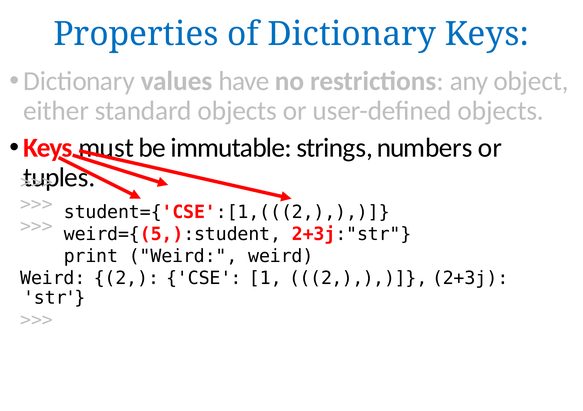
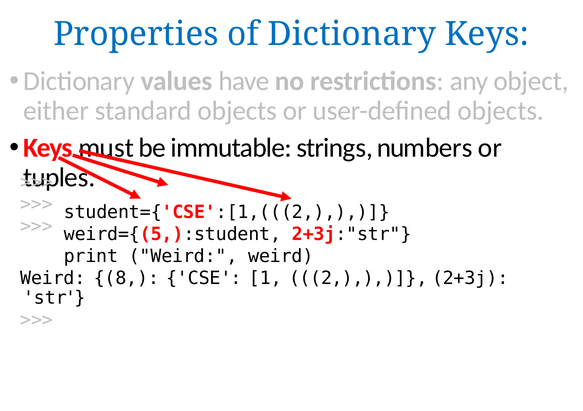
Weird 2: 2 -> 8 (126, 278)
